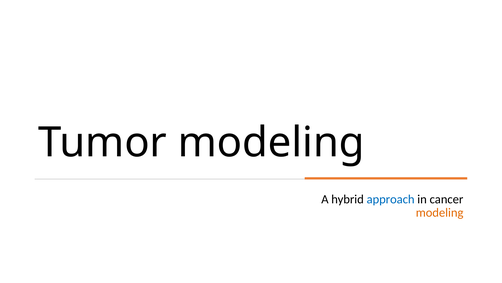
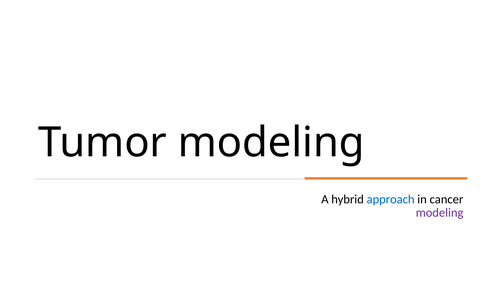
modeling colour: orange -> purple (440, 212)
